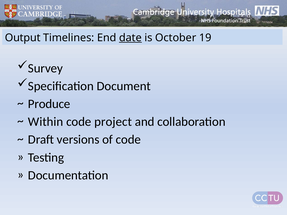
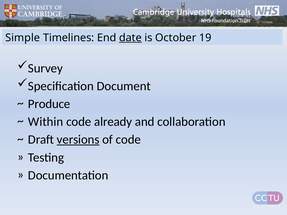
Output: Output -> Simple (23, 38)
project: project -> already (113, 122)
versions underline: none -> present (78, 140)
